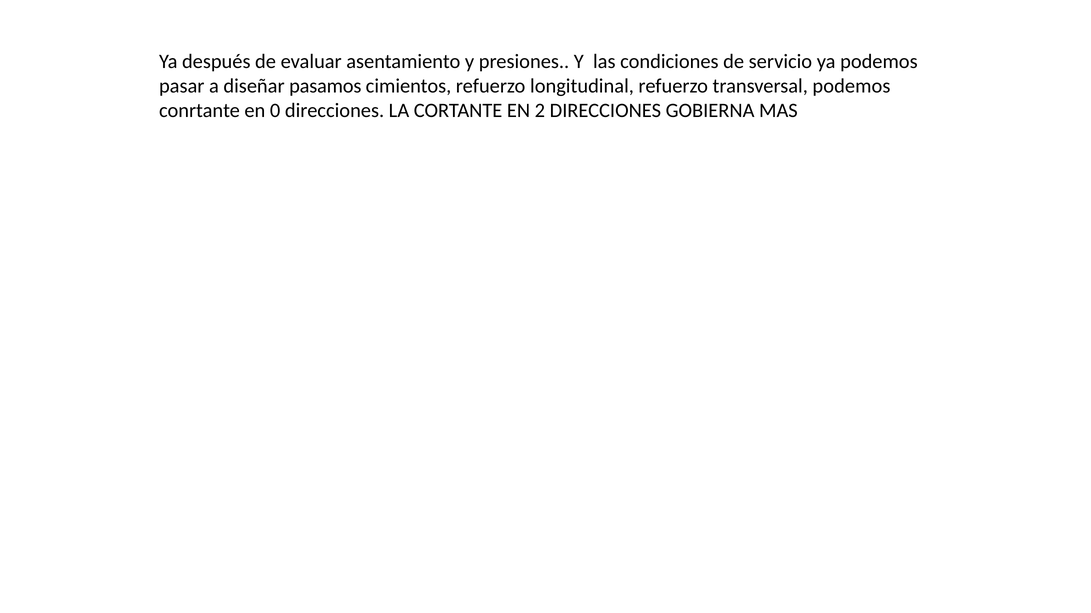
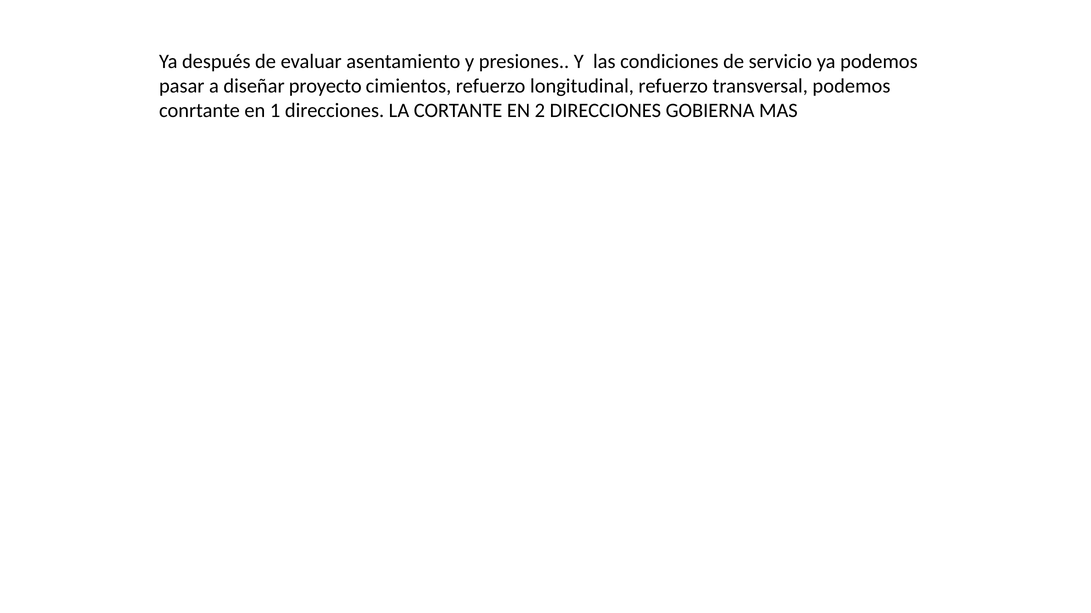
pasamos: pasamos -> proyecto (325, 86)
0: 0 -> 1 (275, 111)
